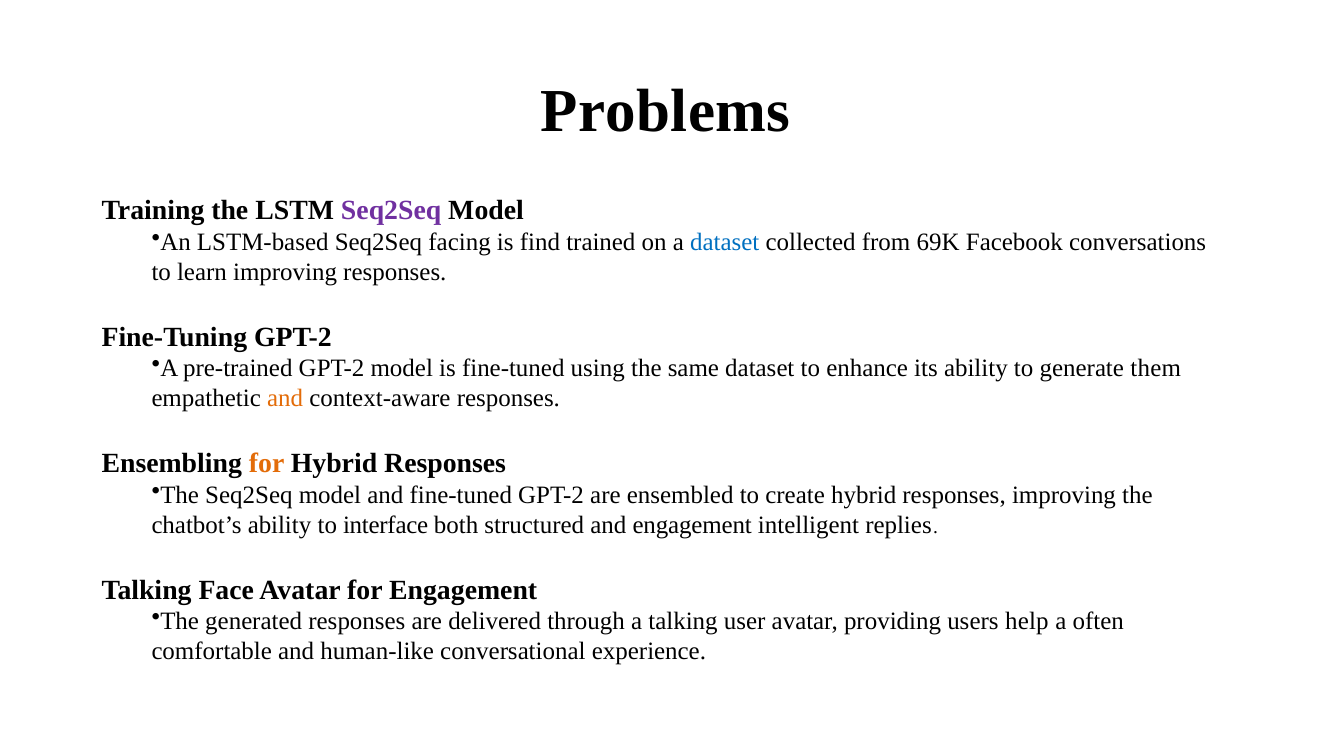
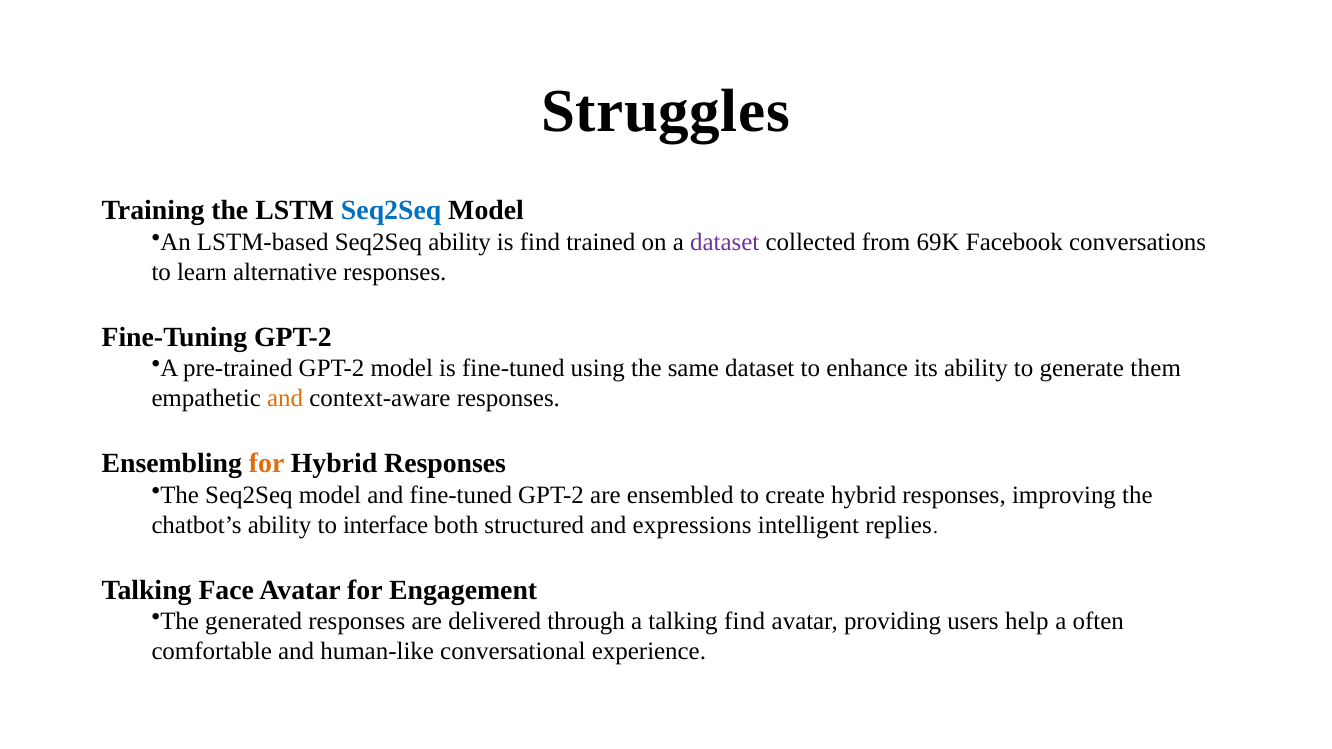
Problems: Problems -> Struggles (665, 112)
Seq2Seq colour: purple -> blue (391, 211)
Seq2Seq facing: facing -> ability (460, 242)
dataset colour: blue -> purple (725, 242)
learn improving: improving -> alternative (285, 272)
and engagement: engagement -> expressions (692, 525)
talking user: user -> find (745, 622)
